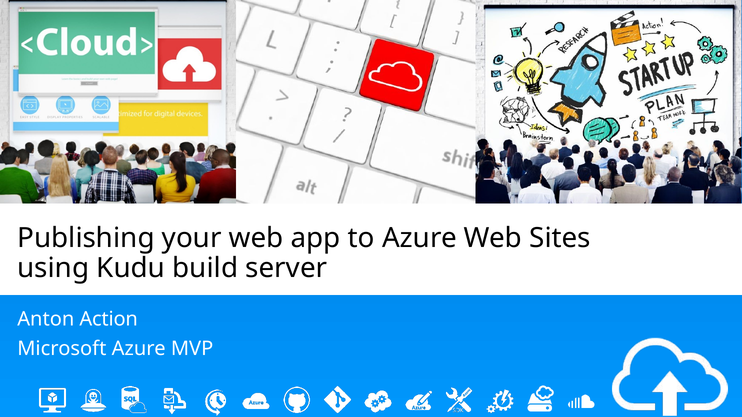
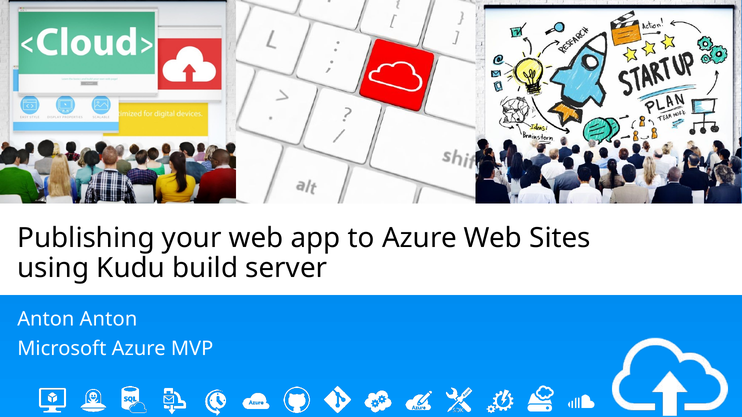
Anton Action: Action -> Anton (108, 320)
